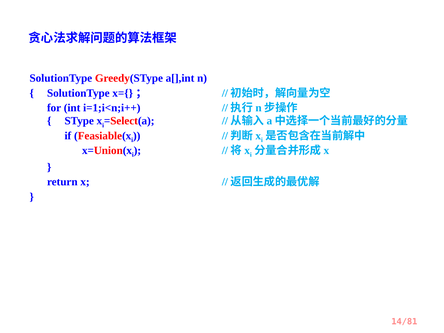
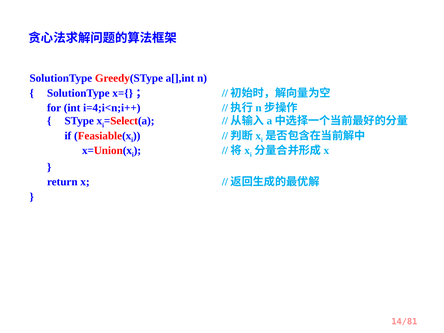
i=1;i<n;i++: i=1;i<n;i++ -> i=4;i<n;i++ (112, 108)
